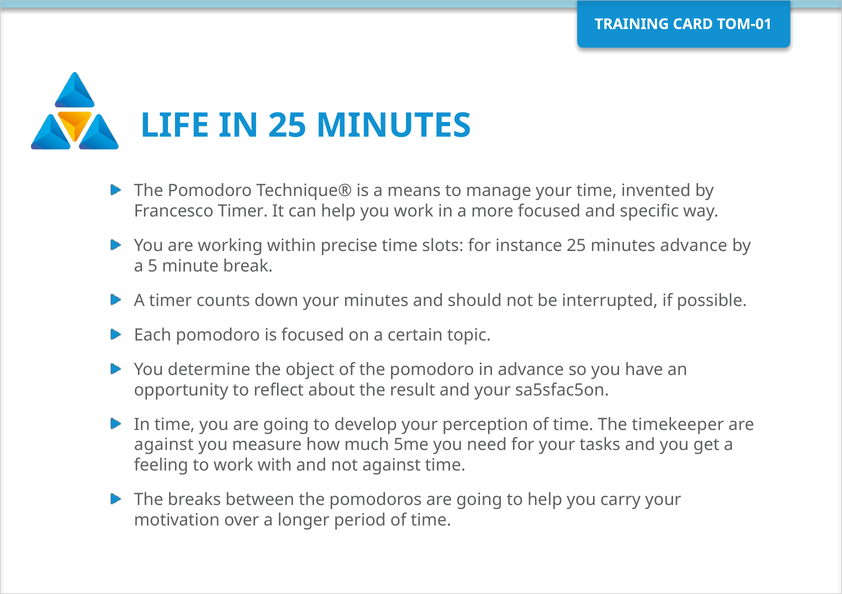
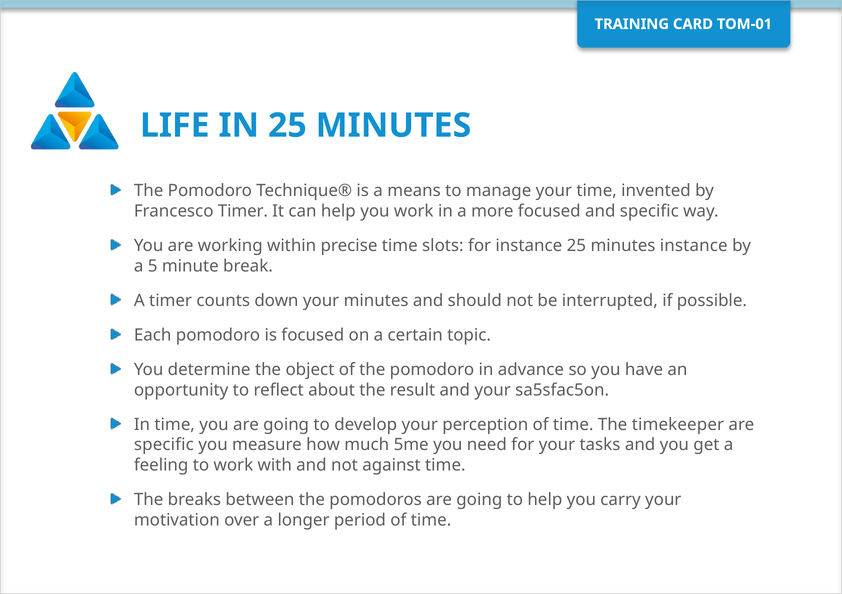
minutes advance: advance -> instance (694, 245)
against: against -> specific (164, 444)
